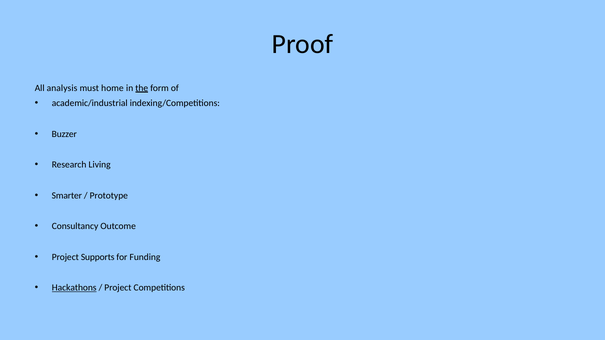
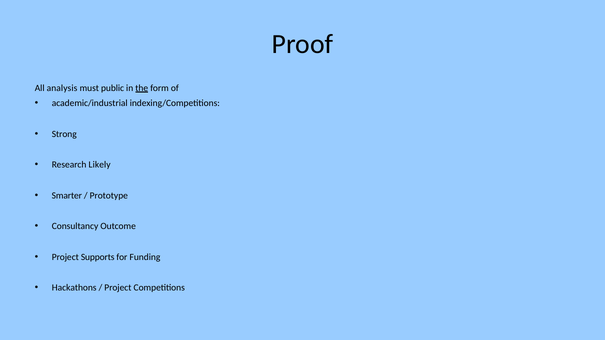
home: home -> public (113, 88)
Buzzer: Buzzer -> Strong (64, 134)
Living: Living -> Likely (100, 165)
Hackathons underline: present -> none (74, 288)
